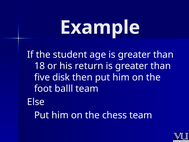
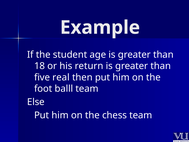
disk: disk -> real (61, 77)
